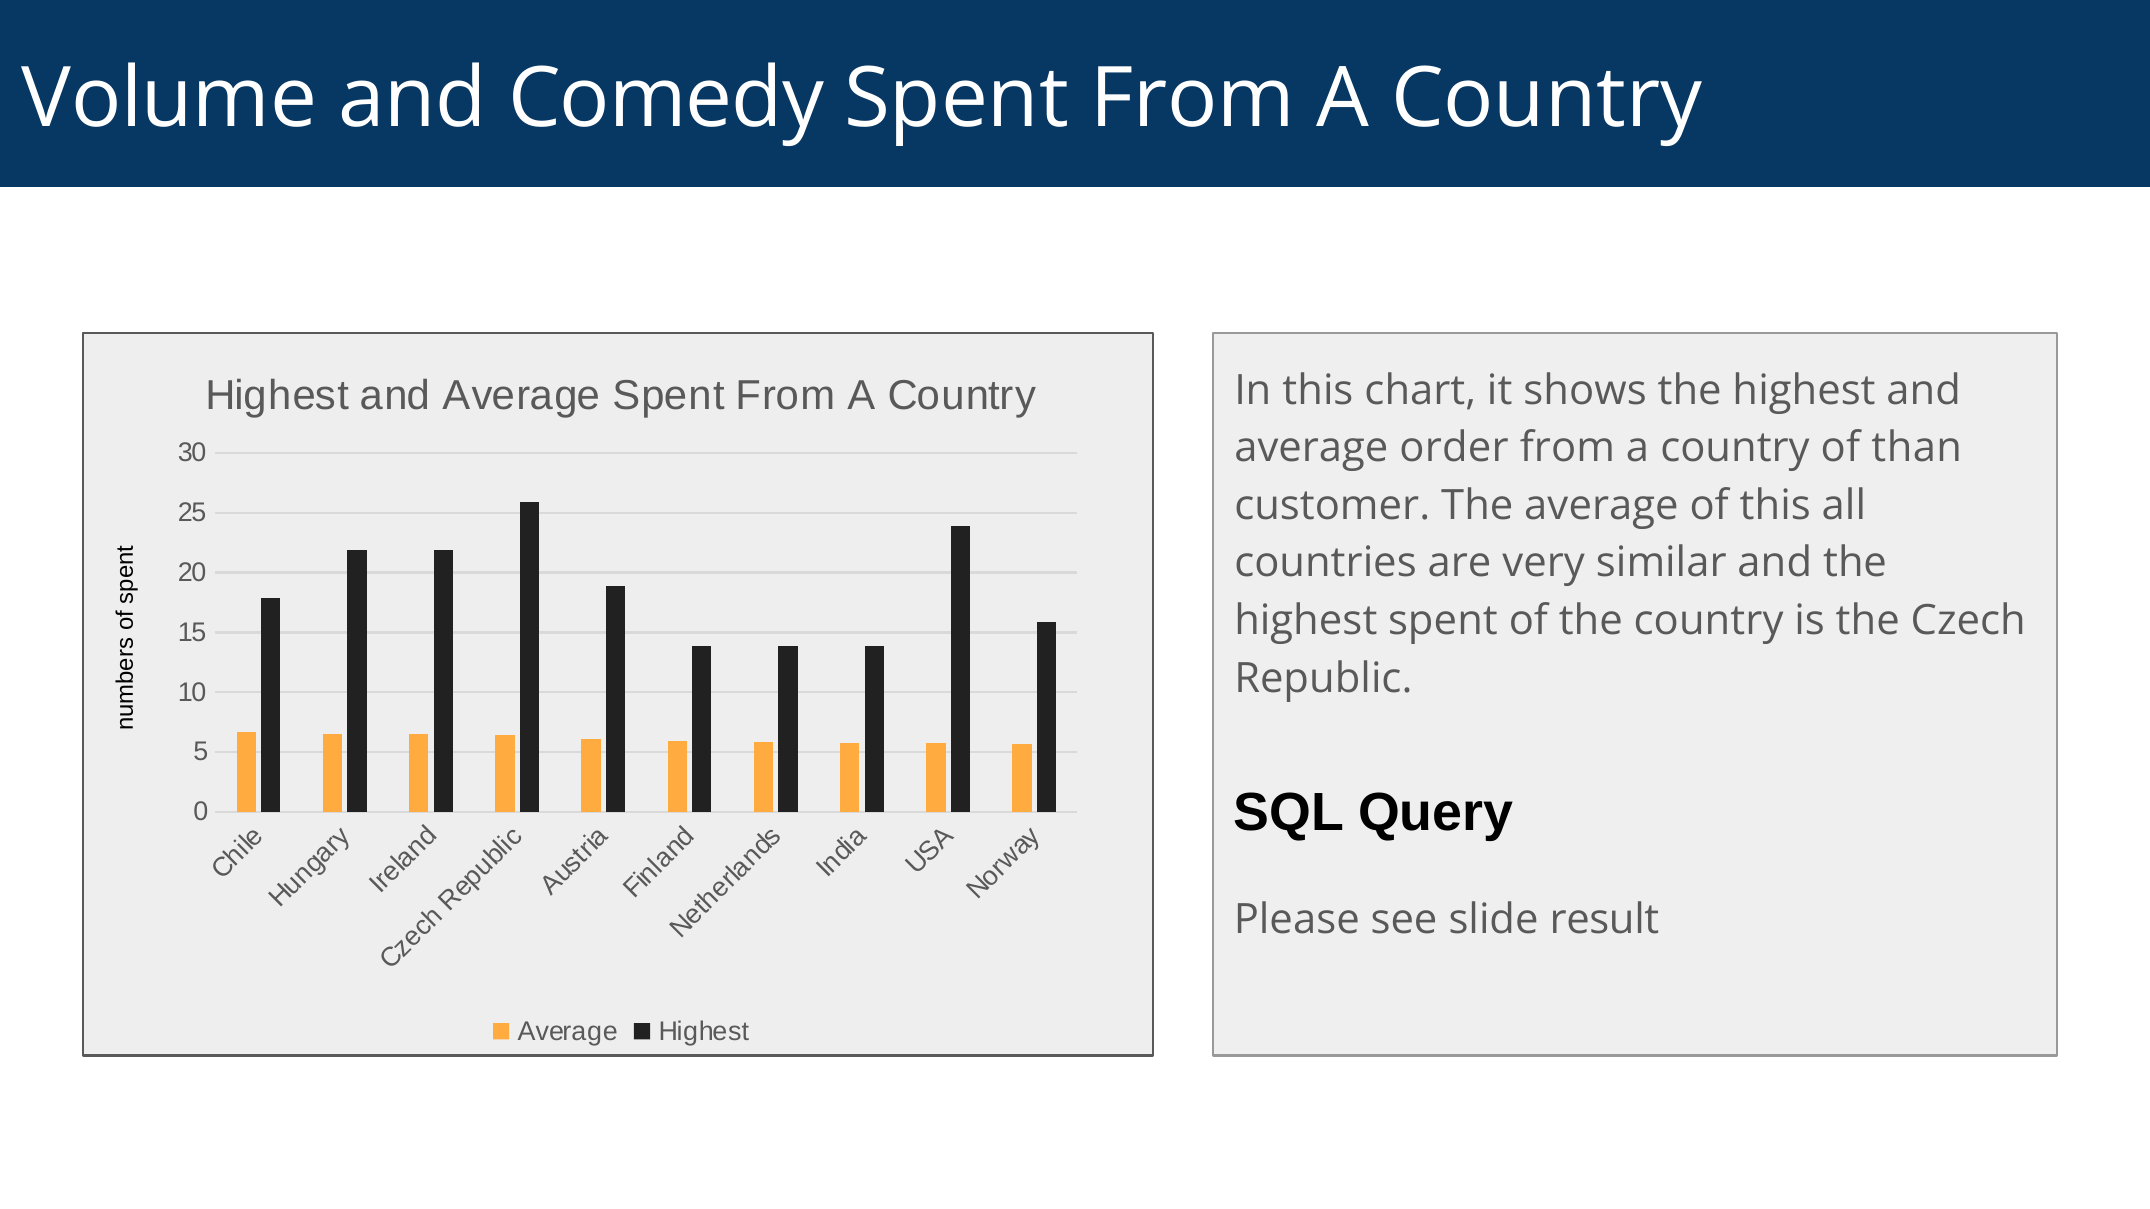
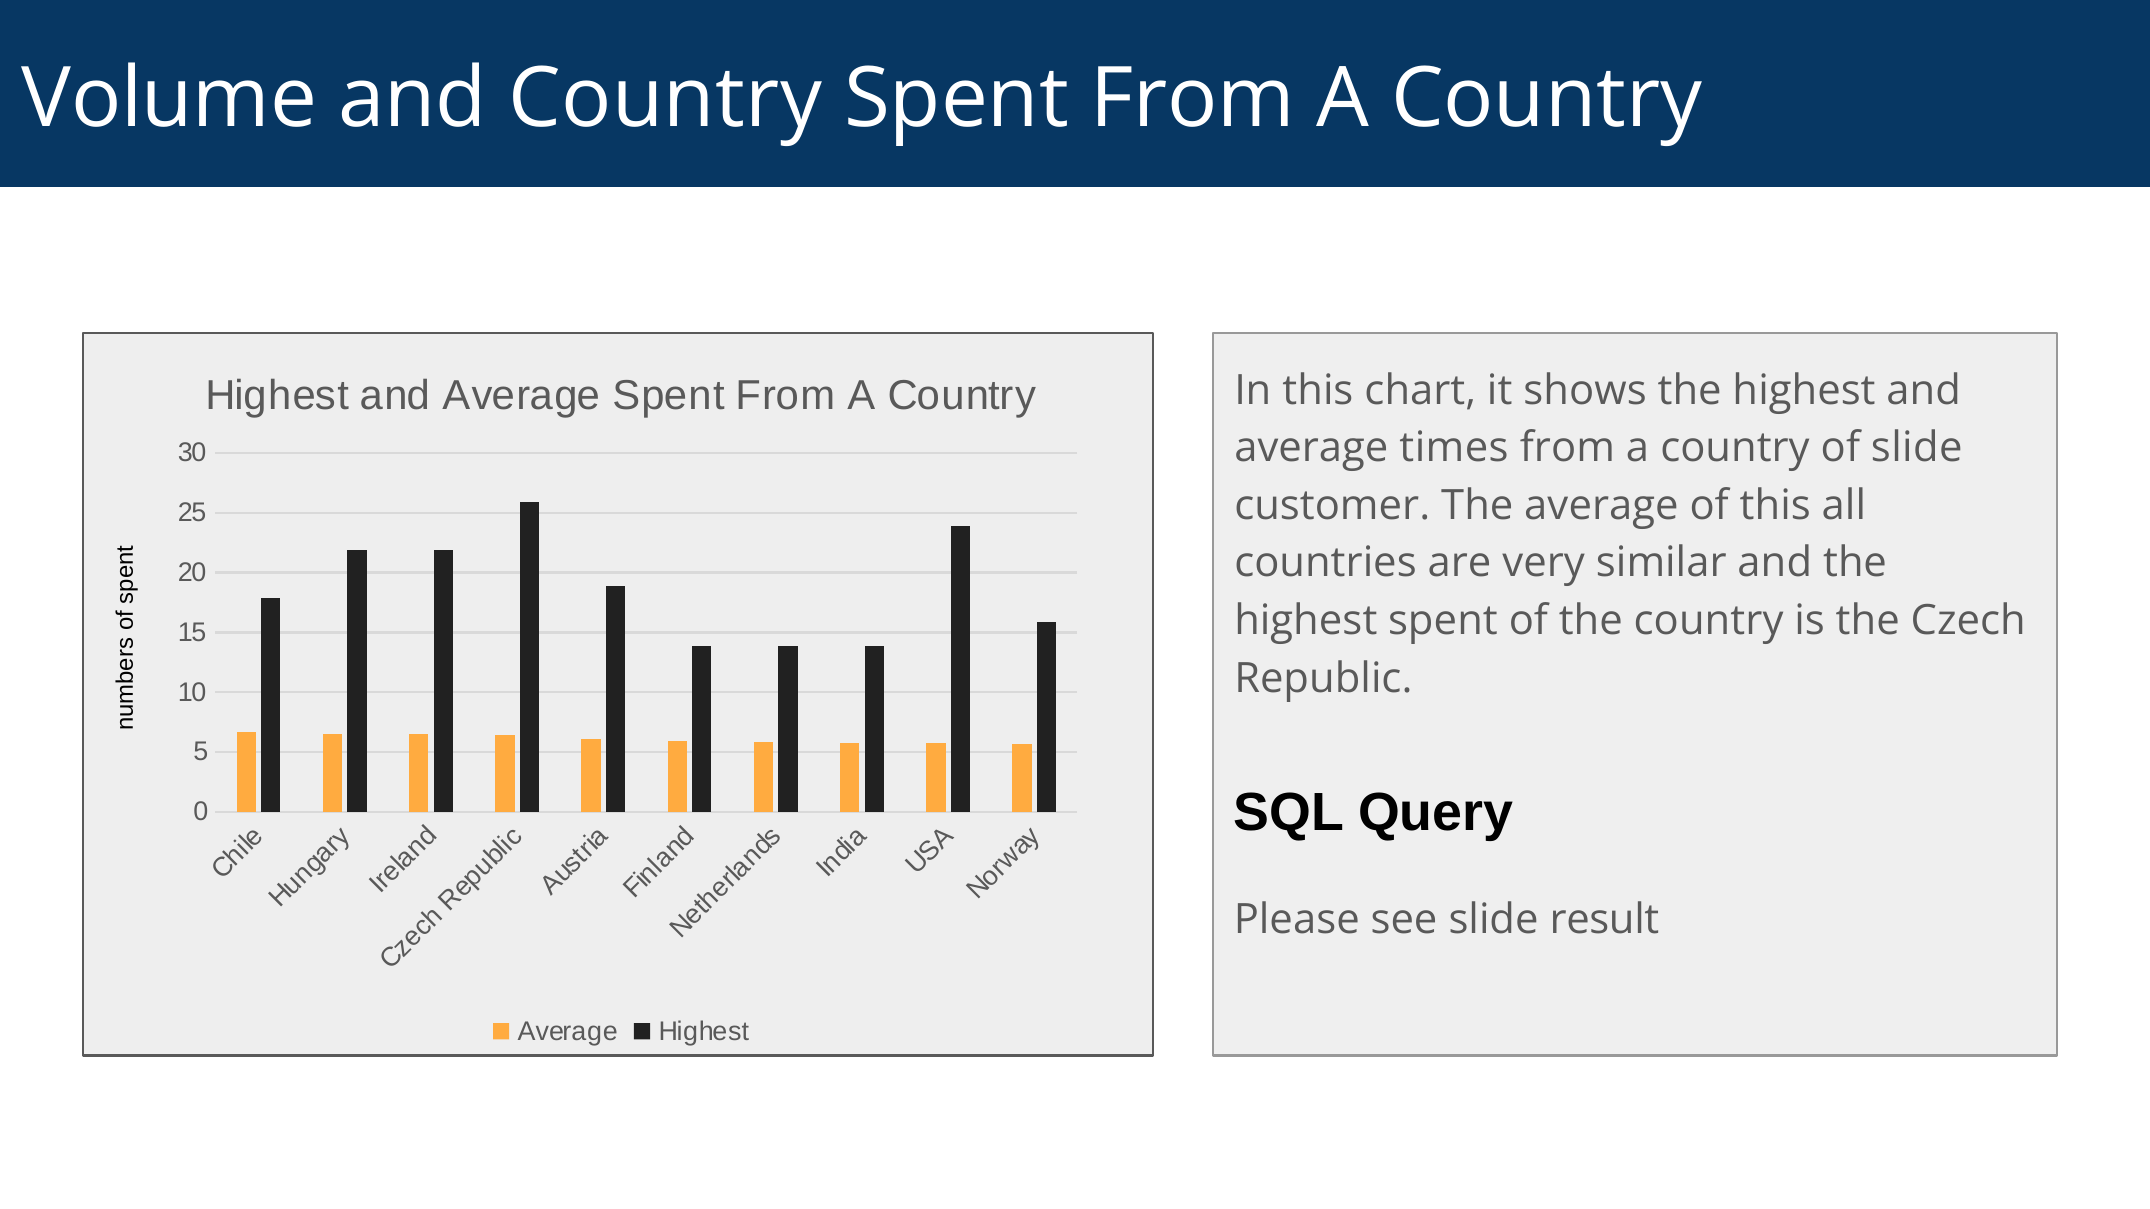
and Comedy: Comedy -> Country (665, 99)
order: order -> times (1454, 448)
of than: than -> slide (1917, 448)
